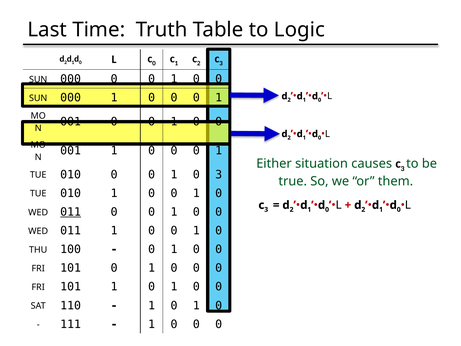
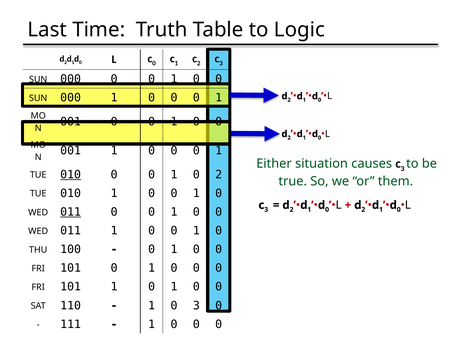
010 underline: none -> present (71, 174)
0 3: 3 -> 2 (219, 174)
1: 1 -> 3 (196, 305)
